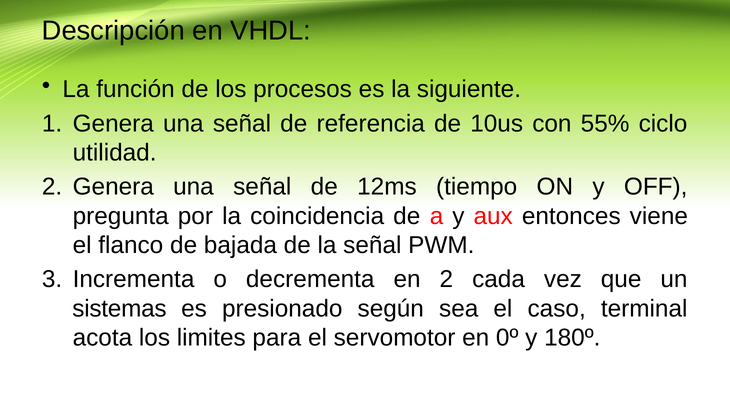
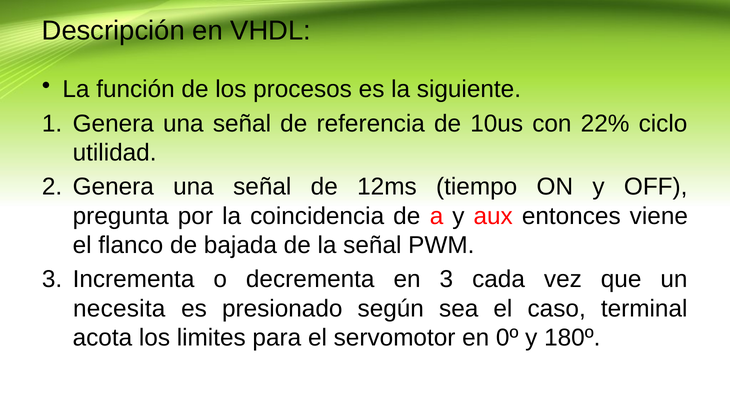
55%: 55% -> 22% (605, 123)
en 2: 2 -> 3 (446, 279)
sistemas: sistemas -> necesita (119, 308)
